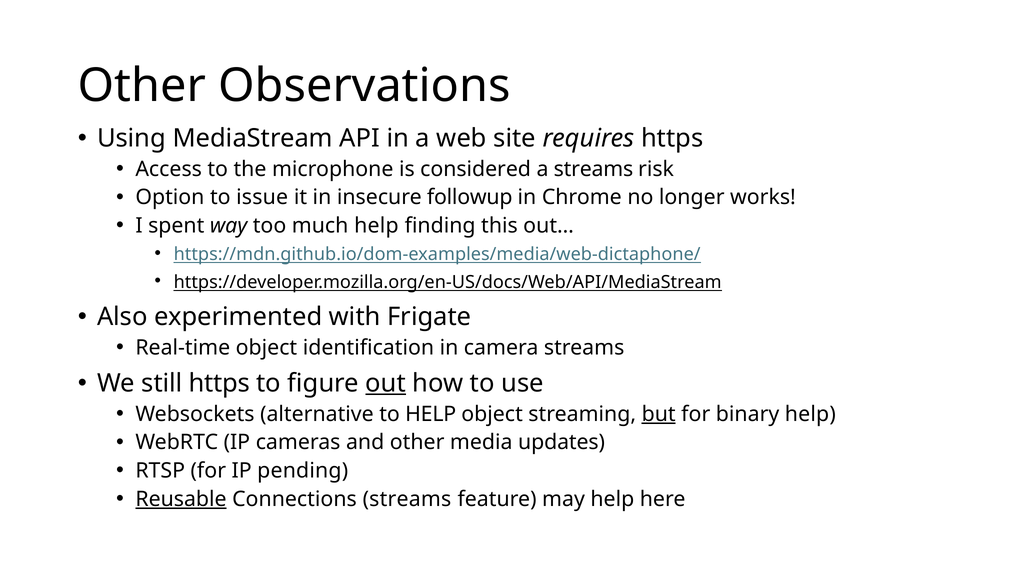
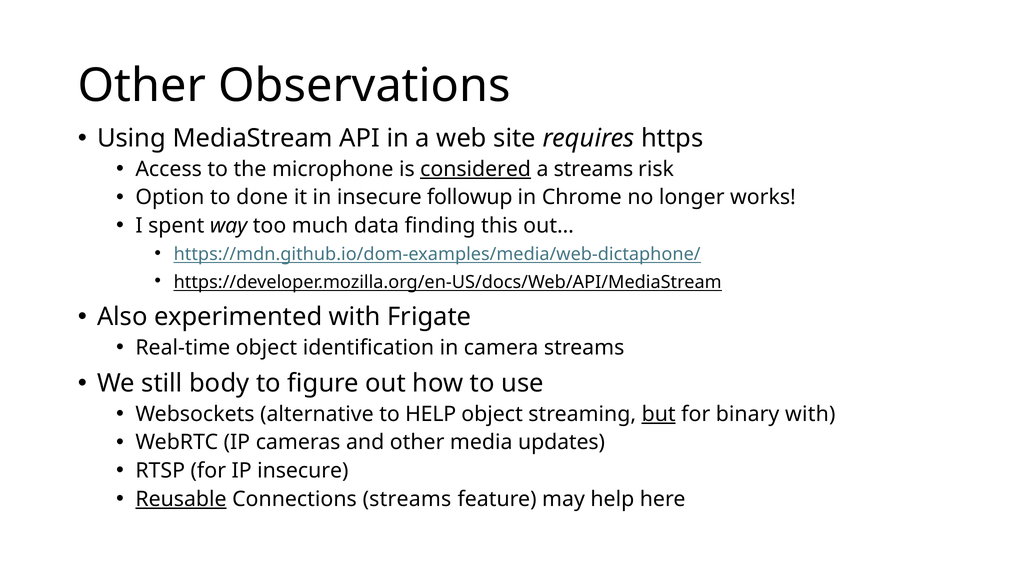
considered underline: none -> present (476, 169)
issue: issue -> done (262, 197)
much help: help -> data (376, 226)
still https: https -> body (219, 383)
out underline: present -> none (386, 383)
binary help: help -> with (810, 414)
IP pending: pending -> insecure (303, 471)
